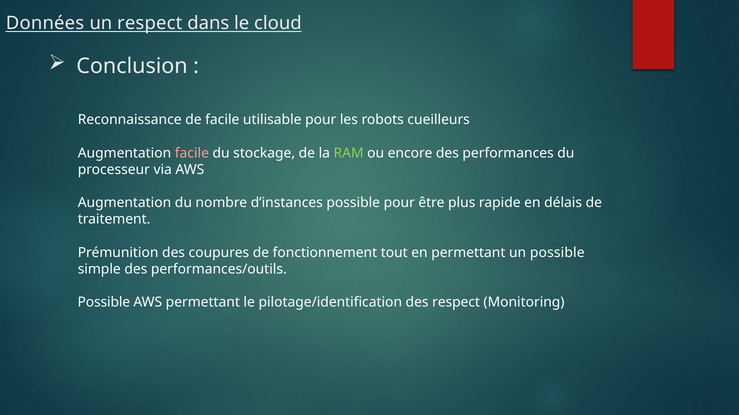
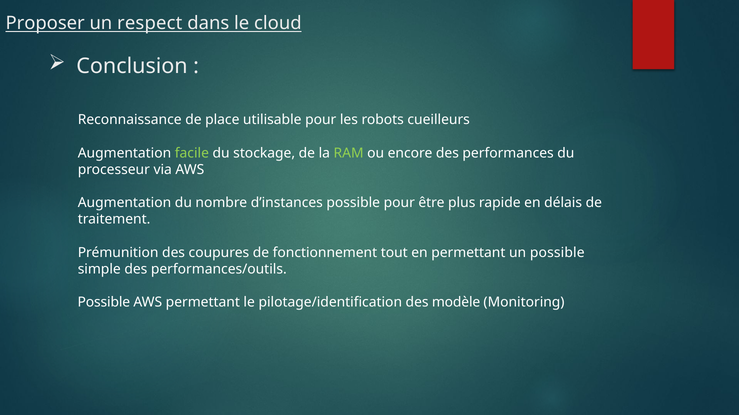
Données: Données -> Proposer (45, 23)
de facile: facile -> place (222, 120)
facile colour: pink -> light green (192, 153)
des respect: respect -> modèle (456, 303)
